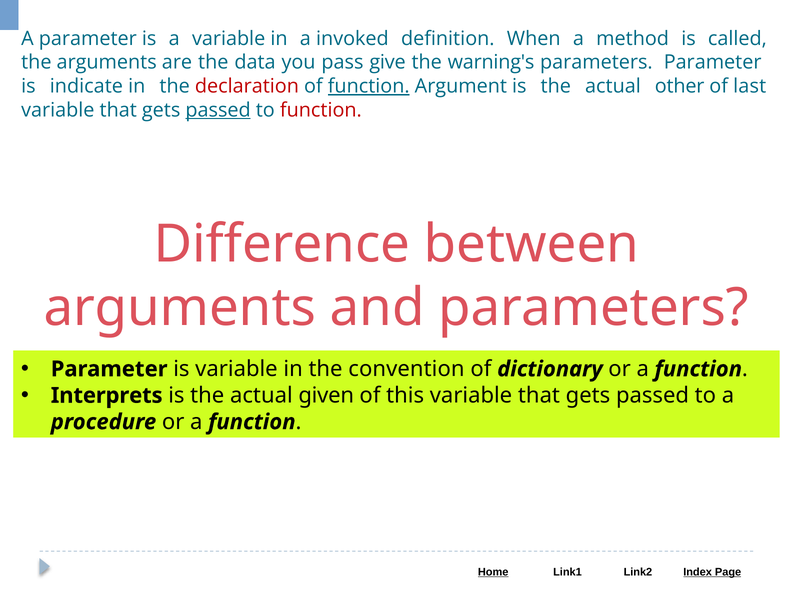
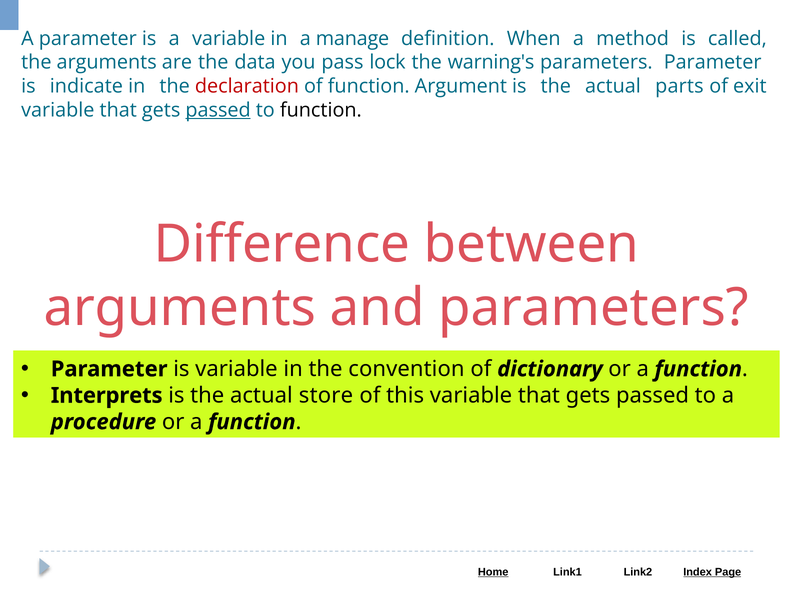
invoked: invoked -> manage (353, 39)
give: give -> lock (388, 62)
function underline: present -> none (369, 86)
other: other -> parts (679, 86)
last: last -> exit (750, 86)
function colour: red -> black (321, 110)
given: given -> store (326, 395)
